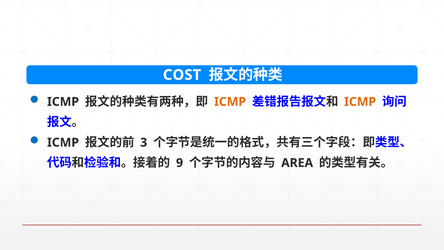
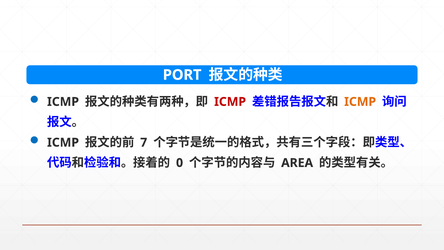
COST: COST -> PORT (182, 75)
ICMP colour: orange -> red (230, 102)
3: 3 -> 7 (144, 142)
9: 9 -> 0 (180, 163)
